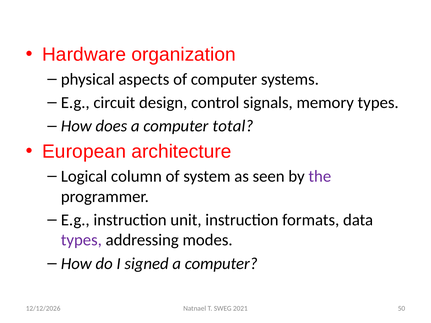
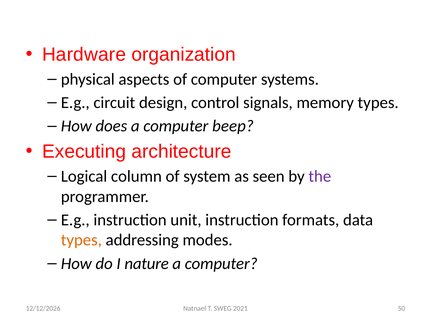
total: total -> beep (233, 126)
European: European -> Executing (84, 152)
types colour: purple -> orange (81, 240)
signed: signed -> nature (147, 264)
